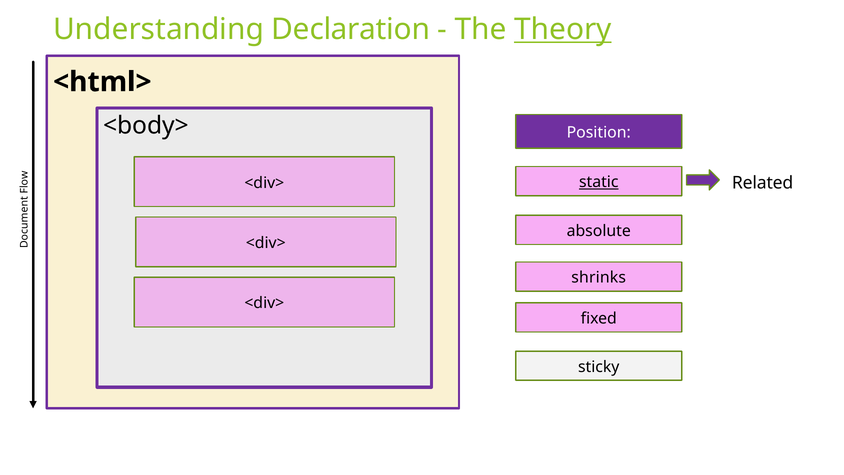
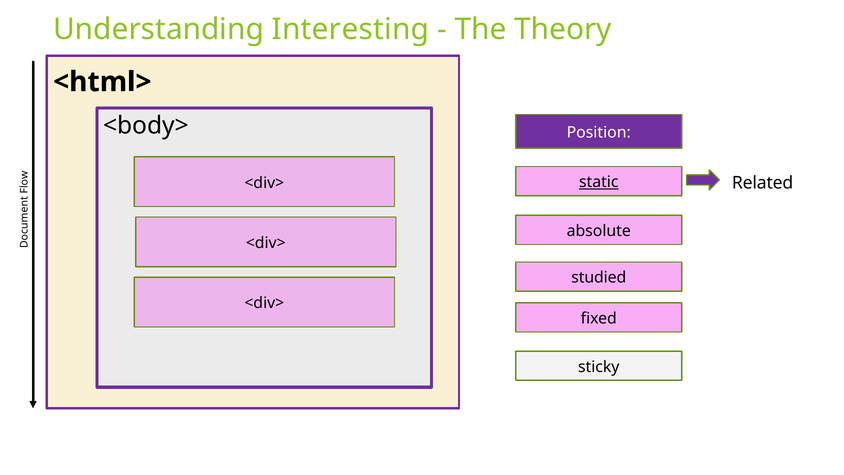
Declaration: Declaration -> Interesting (351, 29)
Theory underline: present -> none (563, 29)
shrinks: shrinks -> studied (599, 278)
